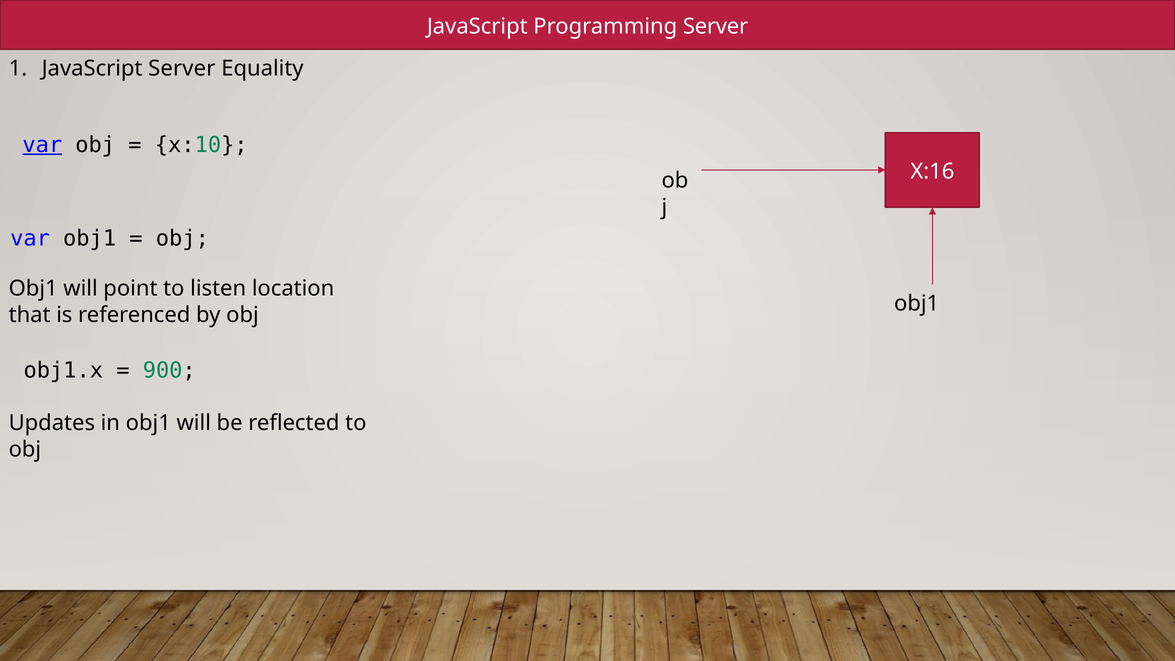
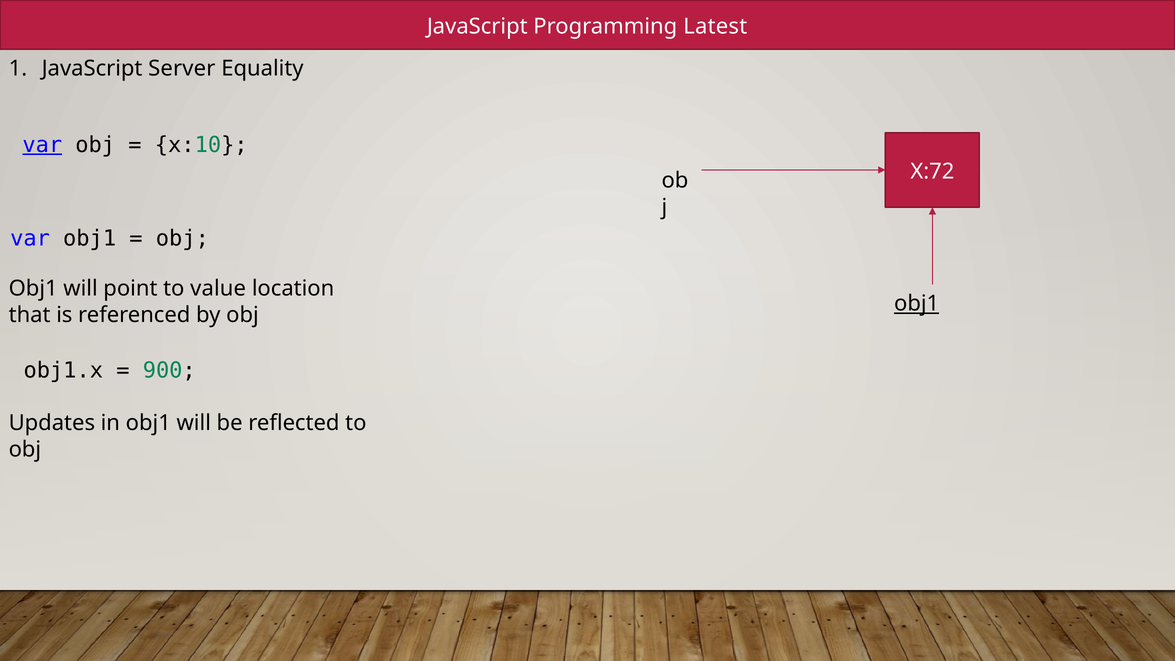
Programming Server: Server -> Latest (715, 26)
X:16: X:16 -> X:72 (932, 171)
listen: listen -> value (218, 288)
obj1 underline: none -> present (917, 304)
